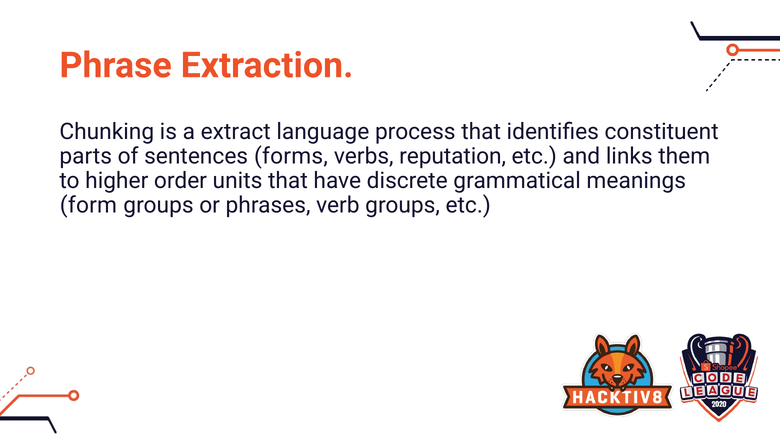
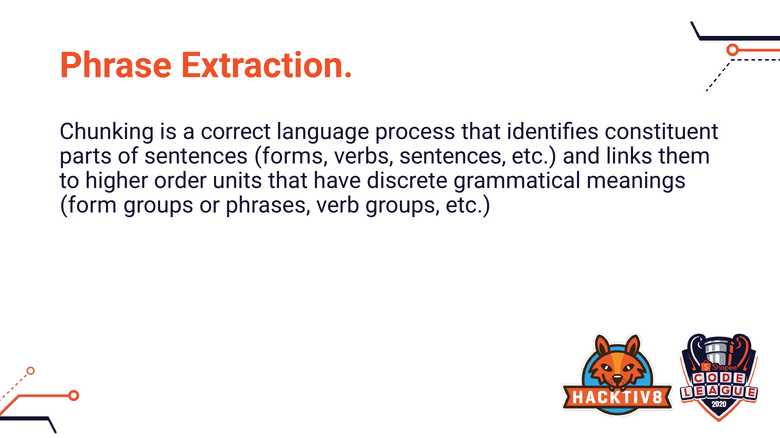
extract: extract -> correct (236, 132)
verbs reputation: reputation -> sentences (453, 156)
